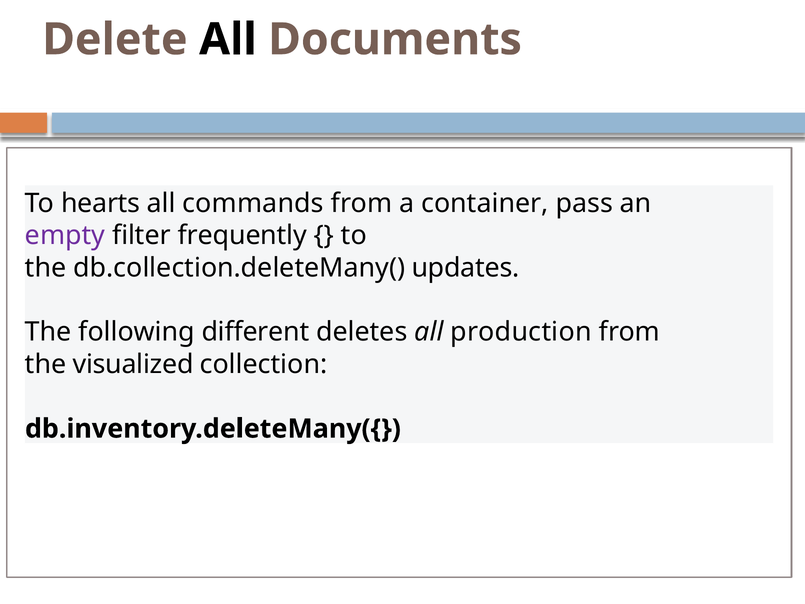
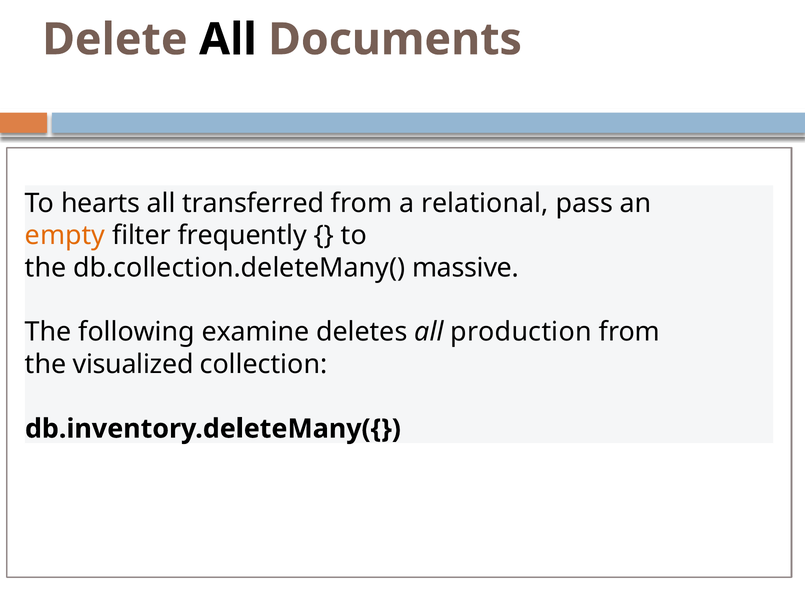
commands: commands -> transferred (253, 203)
container: container -> relational (485, 203)
empty colour: purple -> orange (65, 235)
updates: updates -> massive (466, 268)
different: different -> examine (255, 332)
